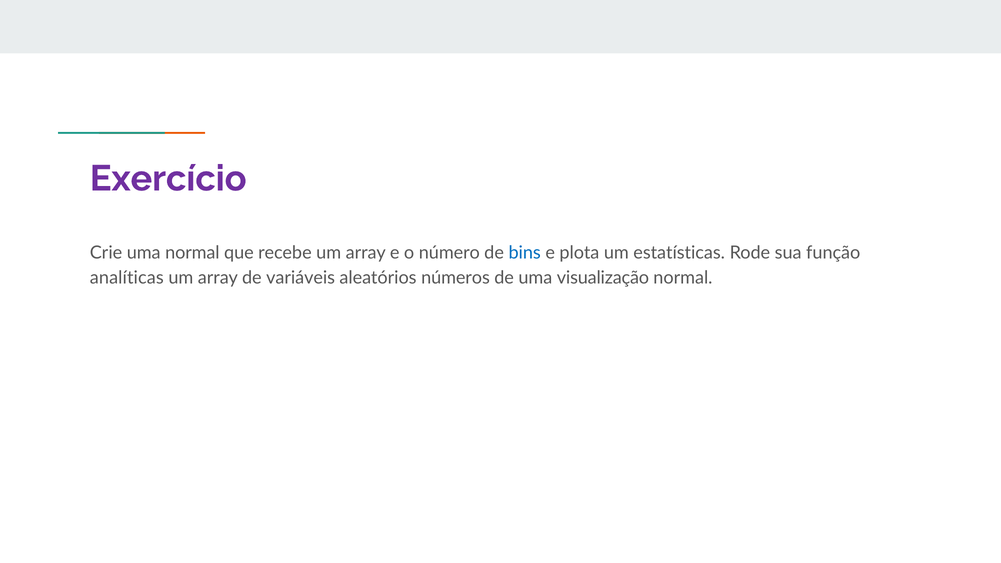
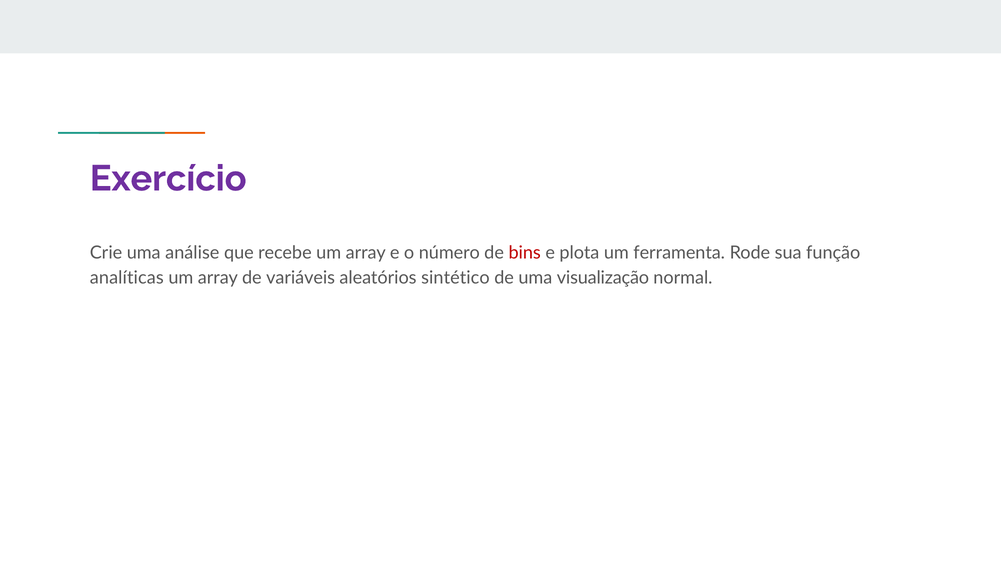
uma normal: normal -> análise (192, 253)
bins colour: blue -> red (525, 253)
estatísticas: estatísticas -> ferramenta (679, 253)
números: números -> sintético (455, 278)
